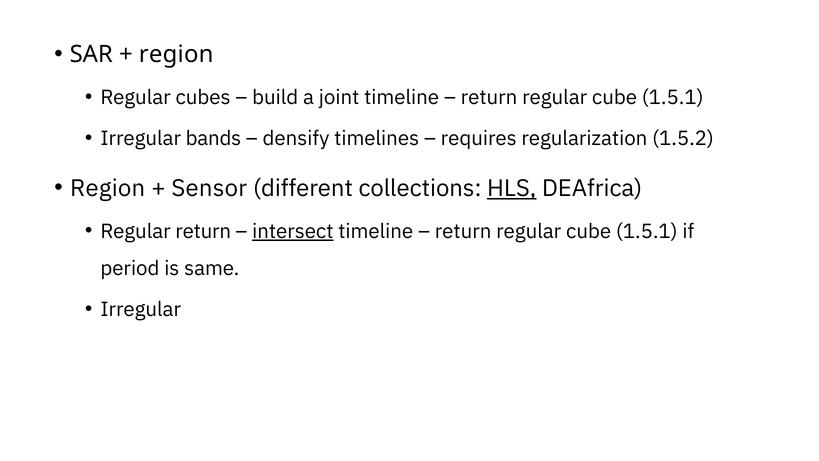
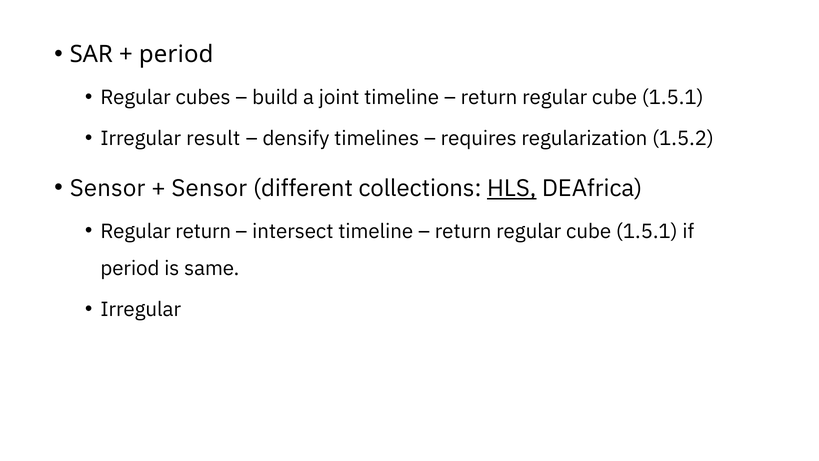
region: region -> period (176, 54)
bands: bands -> result (213, 139)
Region: Region -> Sensor (108, 188)
intersect underline: present -> none (293, 231)
